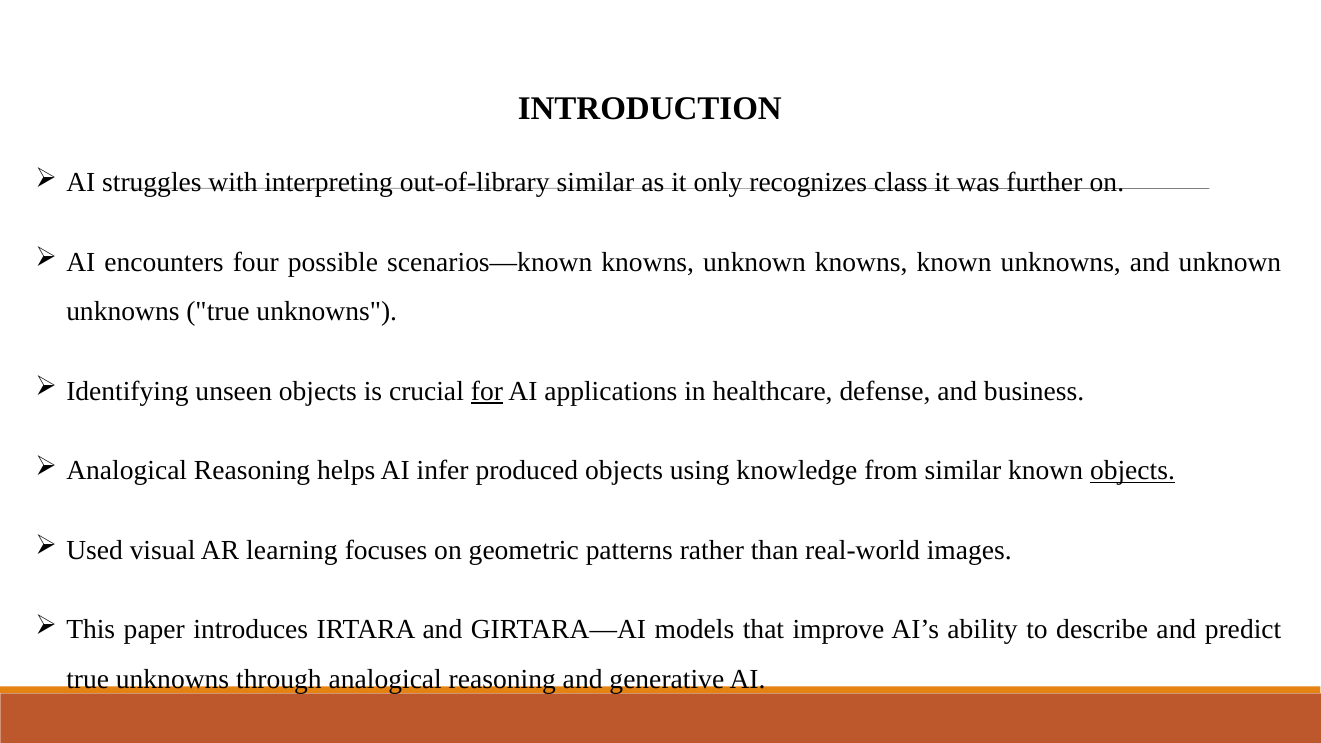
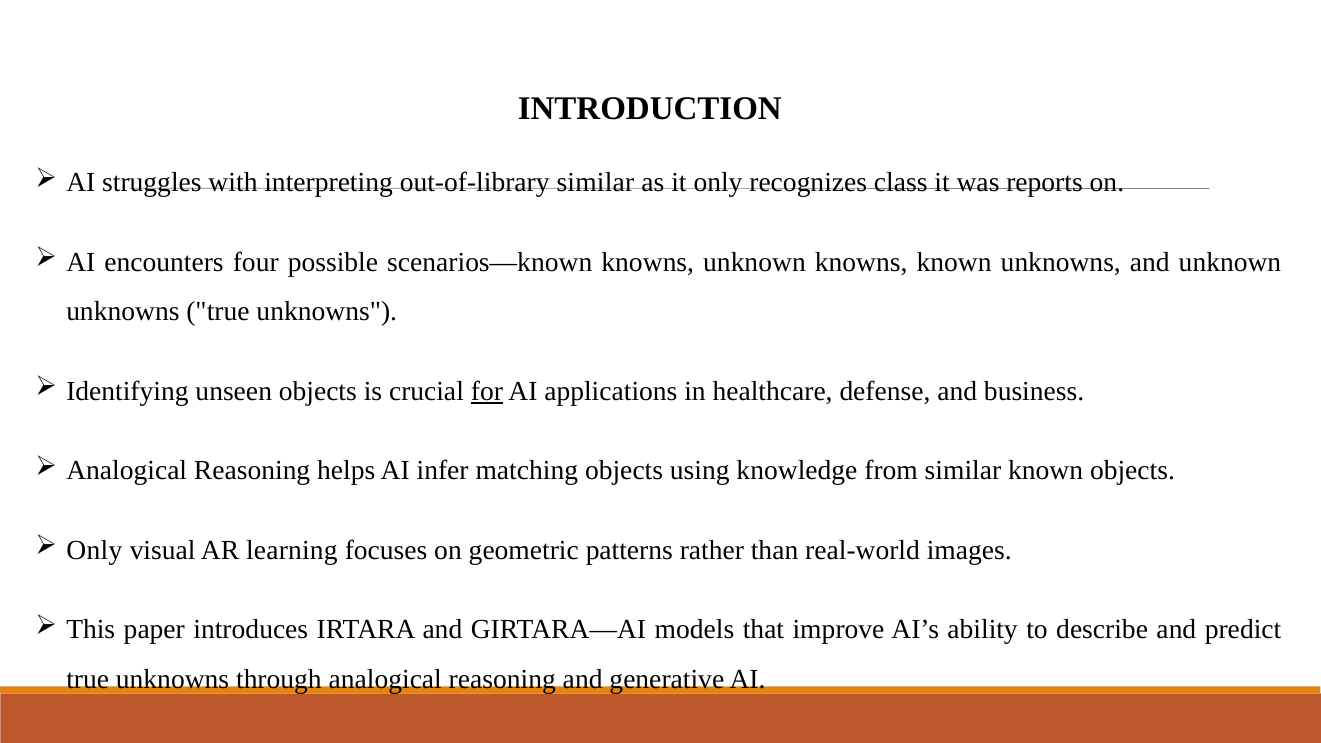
further: further -> reports (1045, 183)
produced: produced -> matching (527, 471)
objects underline: present -> none (1132, 471)
Used: Used -> Only (94, 550)
